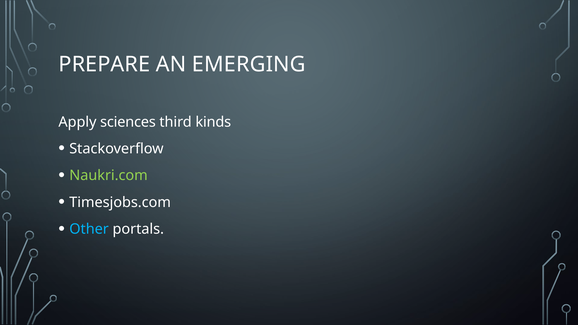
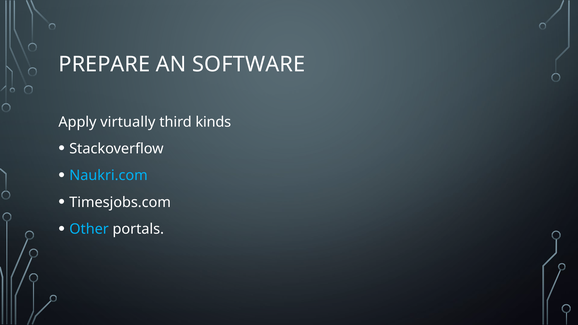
EMERGING: EMERGING -> SOFTWARE (249, 64)
sciences: sciences -> virtually (128, 122)
Naukri.com colour: light green -> light blue (109, 176)
